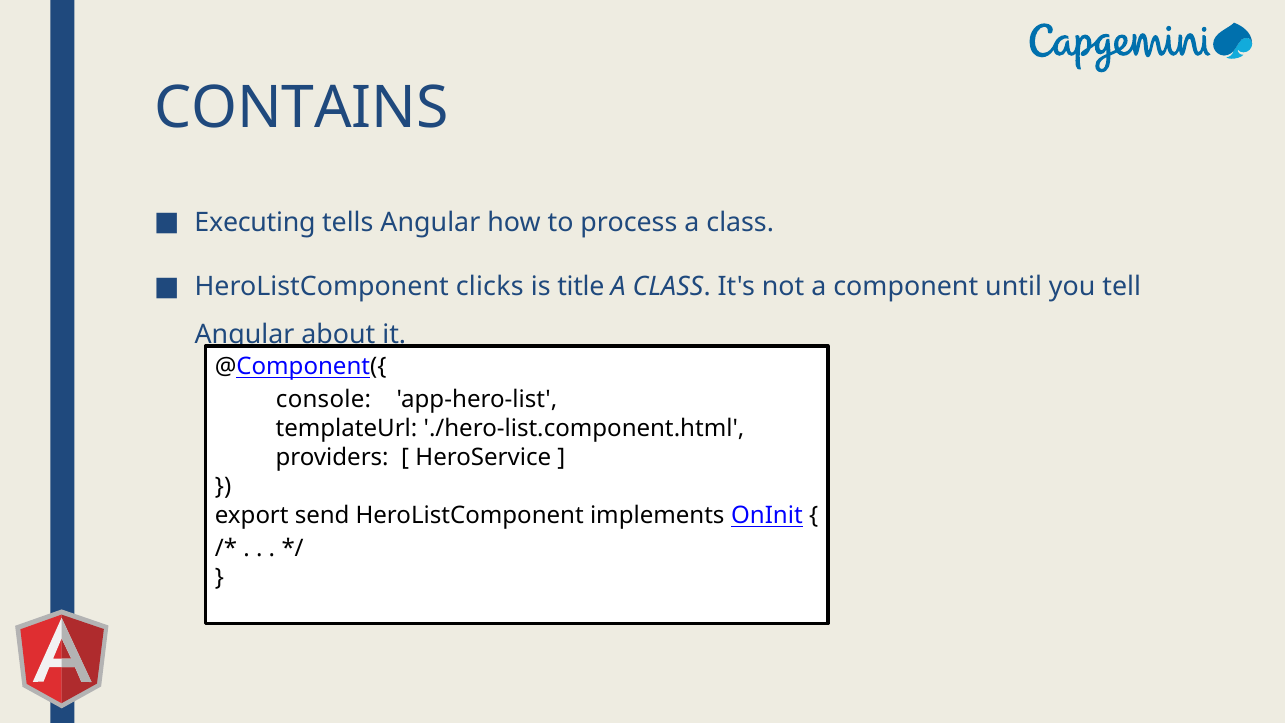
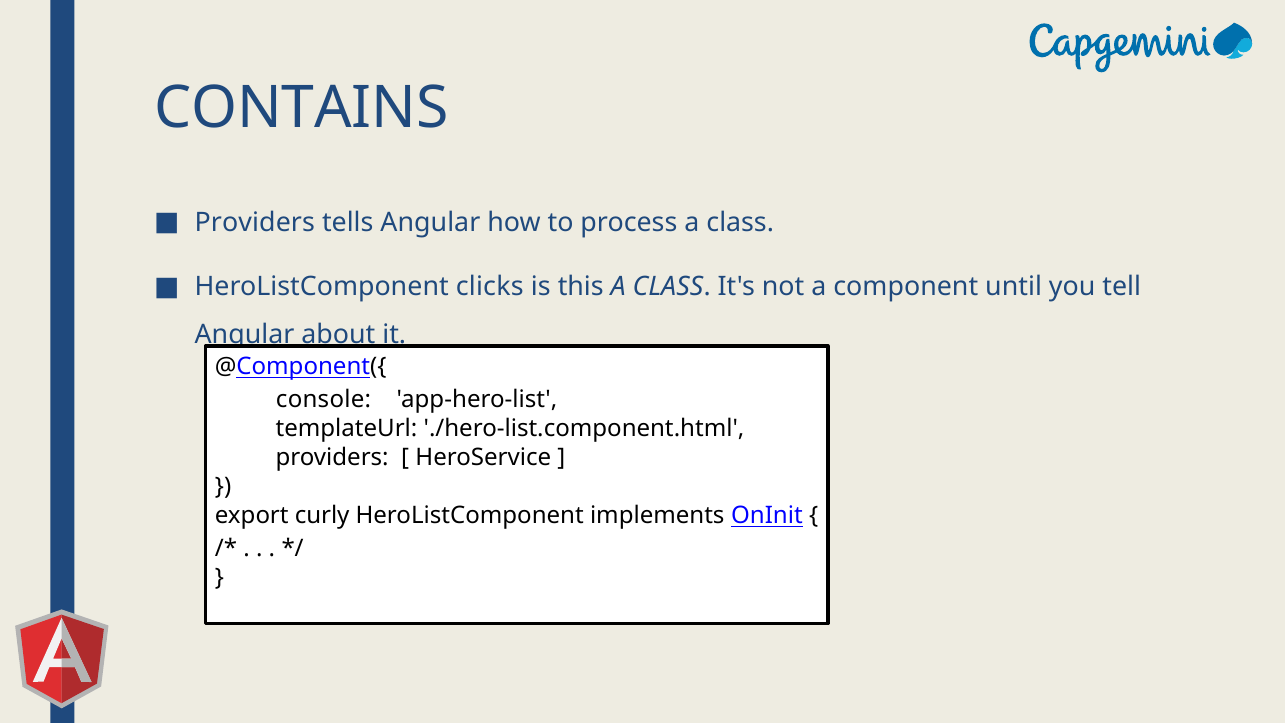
Executing: Executing -> Providers (255, 222)
title: title -> this (581, 287)
send: send -> curly (322, 515)
